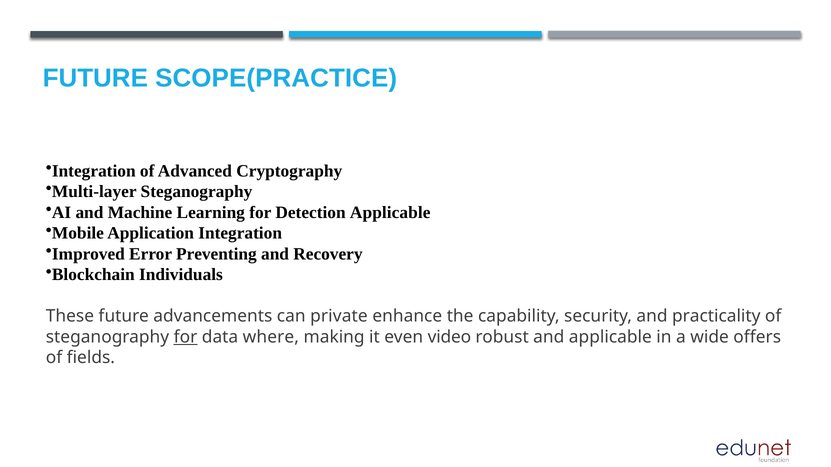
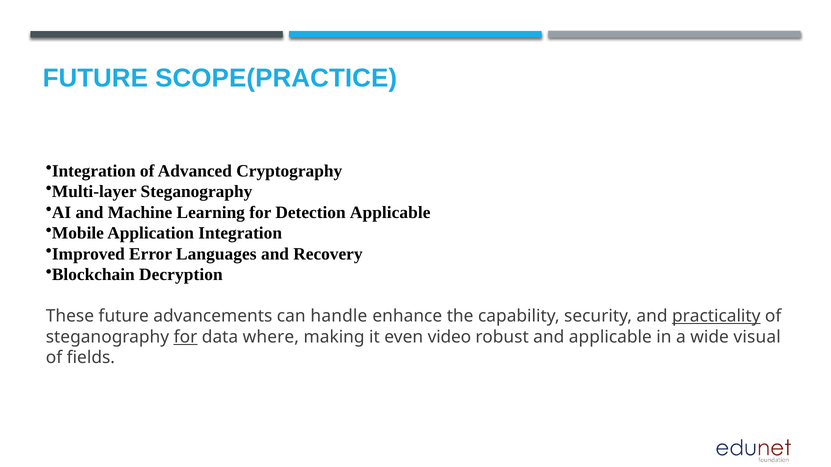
Preventing: Preventing -> Languages (216, 254)
Individuals: Individuals -> Decryption (181, 275)
private: private -> handle (339, 316)
practicality underline: none -> present (716, 316)
offers: offers -> visual (757, 337)
